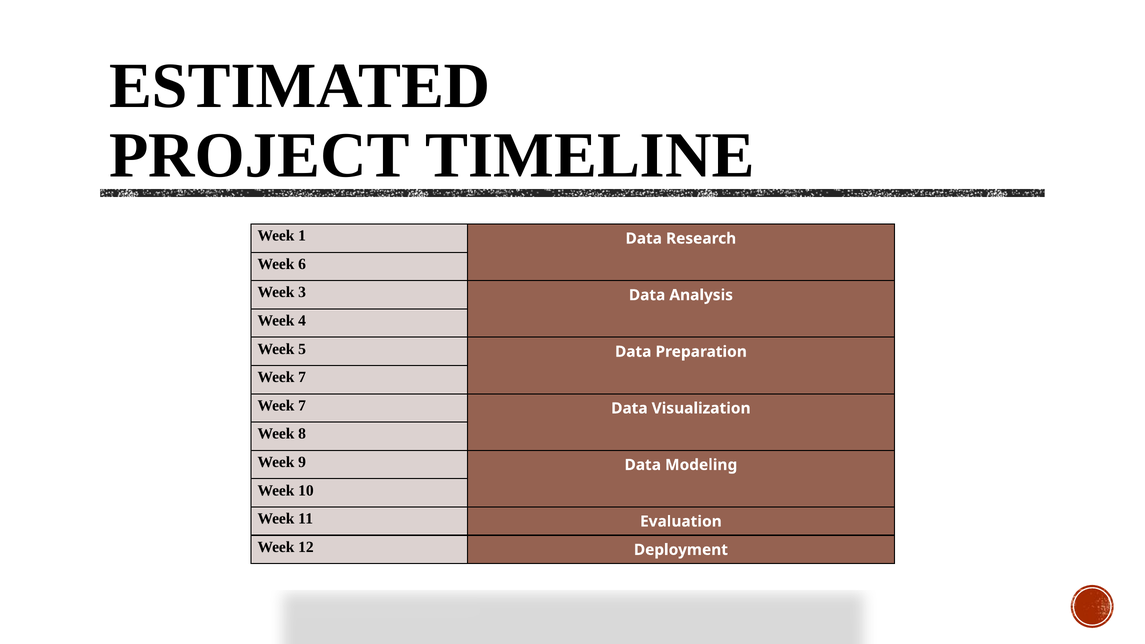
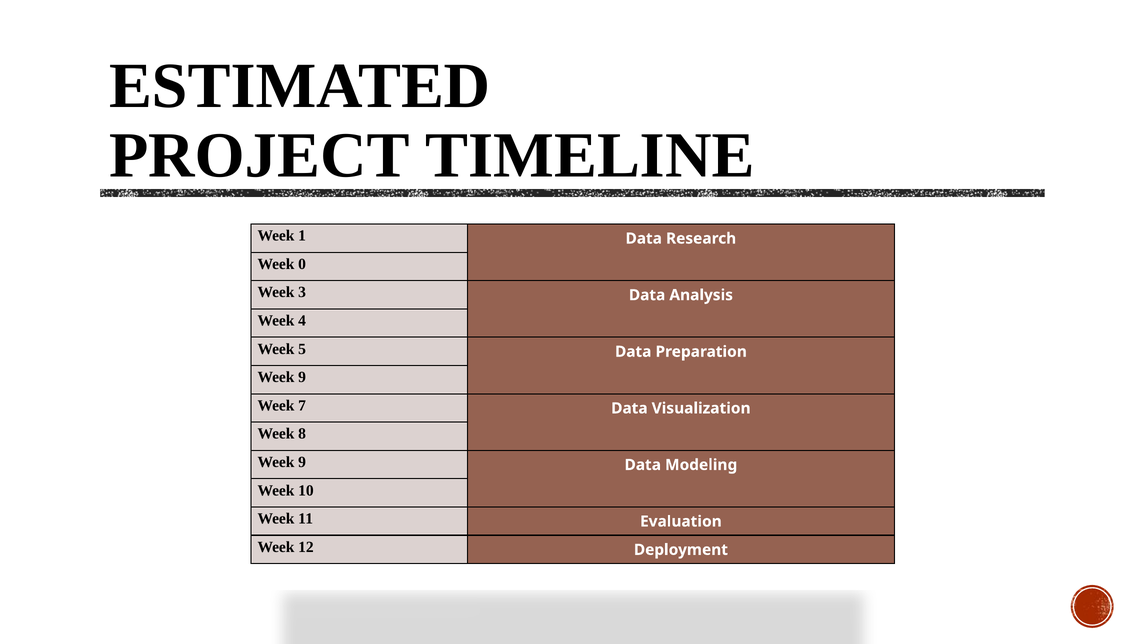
6: 6 -> 0 (302, 264)
7: 7 -> 9 (302, 377)
